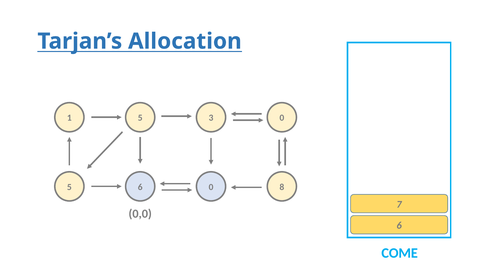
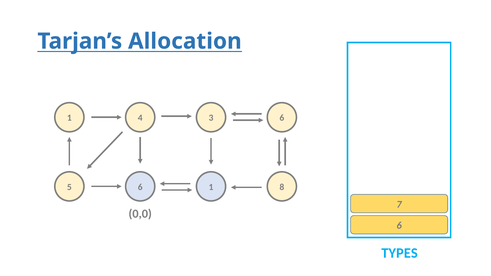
1 5: 5 -> 4 (140, 118)
3 0: 0 -> 6 (282, 118)
6 0: 0 -> 1 (211, 187)
COME: COME -> TYPES (400, 253)
